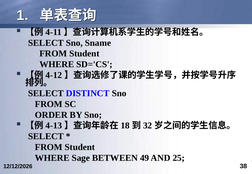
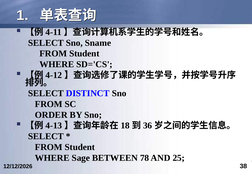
32: 32 -> 36 (148, 126)
49: 49 -> 78 (145, 158)
